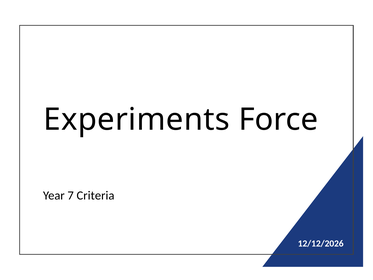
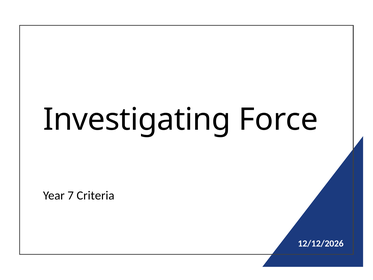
Experiments: Experiments -> Investigating (137, 120)
